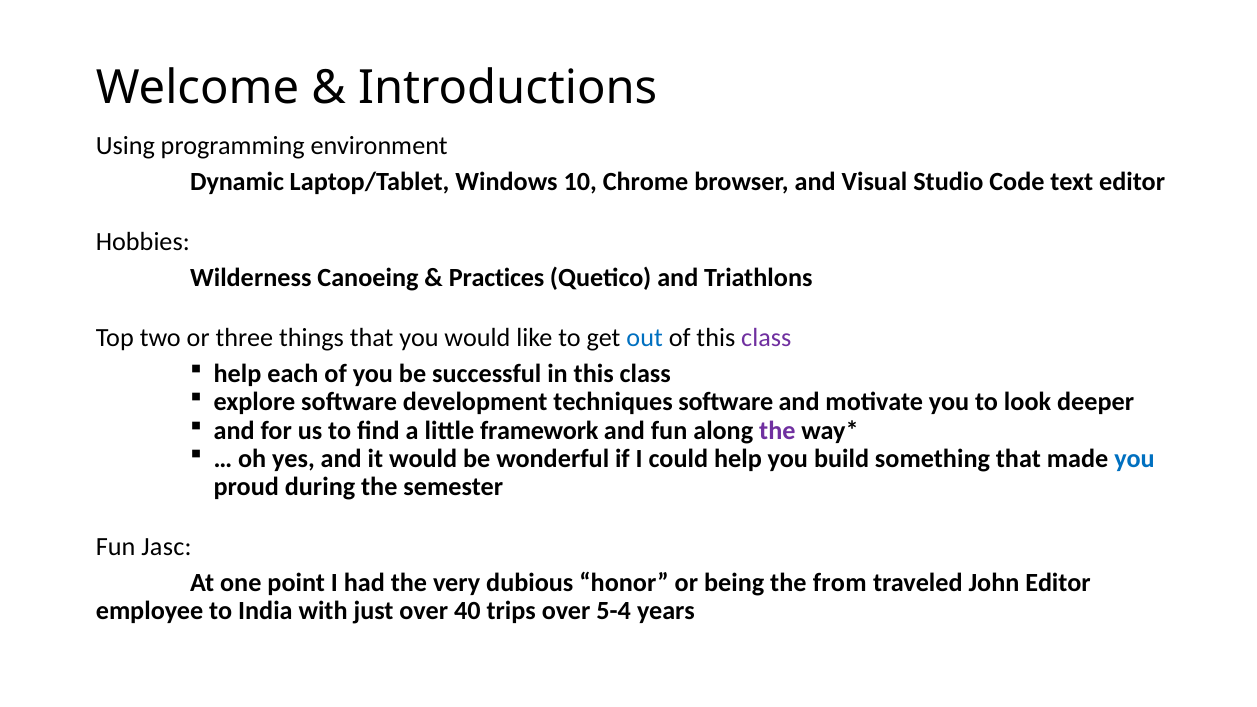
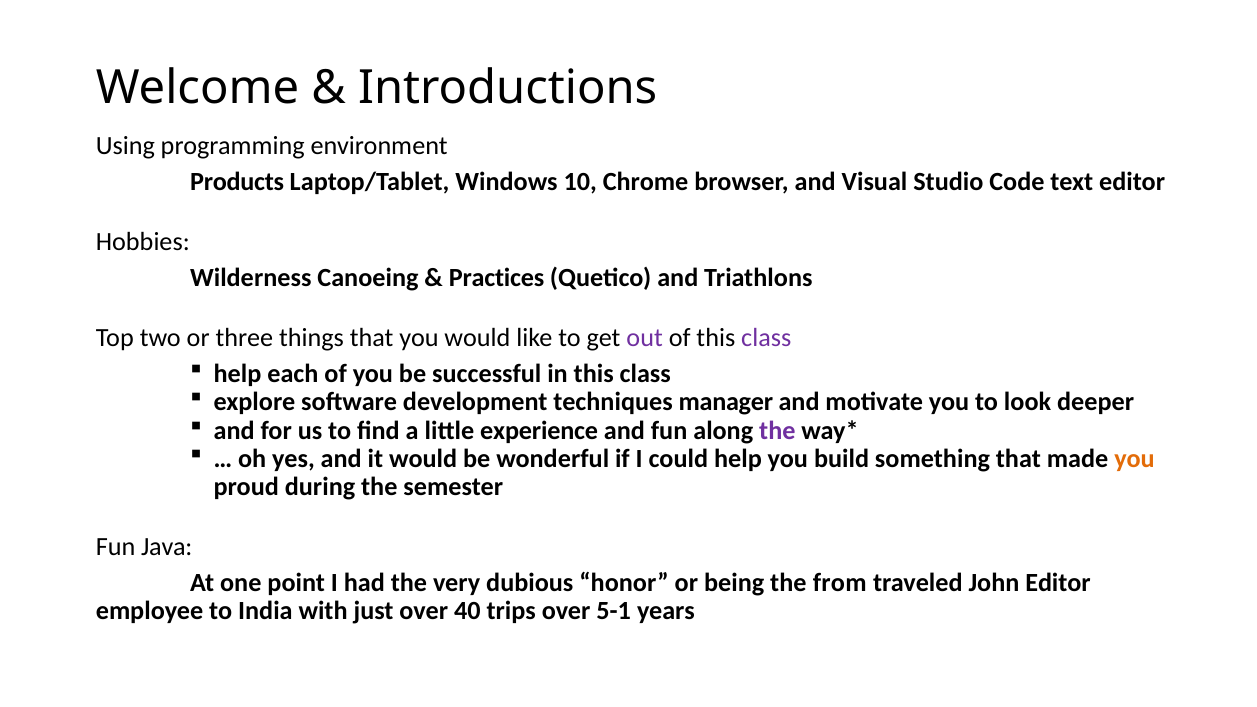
Dynamic: Dynamic -> Products (237, 182)
out colour: blue -> purple (645, 338)
techniques software: software -> manager (726, 402)
framework: framework -> experience (539, 430)
you colour: blue -> orange (1134, 459)
Jasc: Jasc -> Java (167, 547)
5-4: 5-4 -> 5-1 (614, 611)
